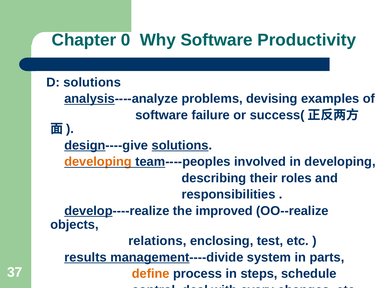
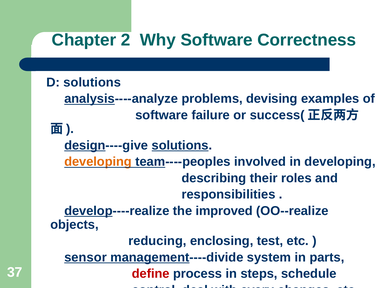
0: 0 -> 2 (126, 40)
Productivity: Productivity -> Correctness (307, 40)
relations: relations -> reducing (157, 241)
results: results -> sensor (86, 257)
define colour: orange -> red (151, 274)
